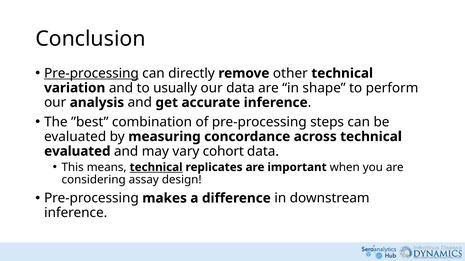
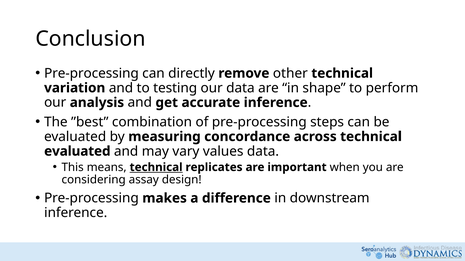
Pre-processing underline: present -> none (91, 73)
usually: usually -> testing (175, 88)
cohort: cohort -> values (223, 152)
